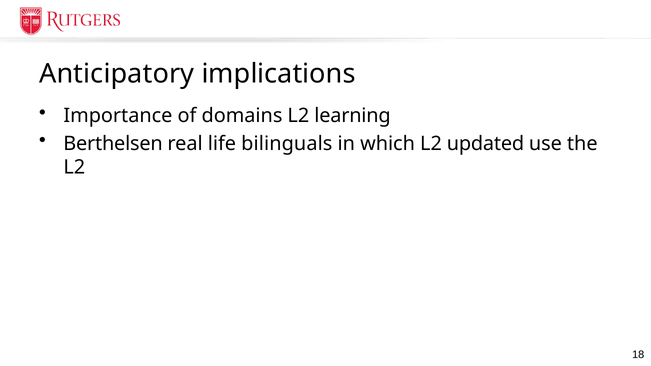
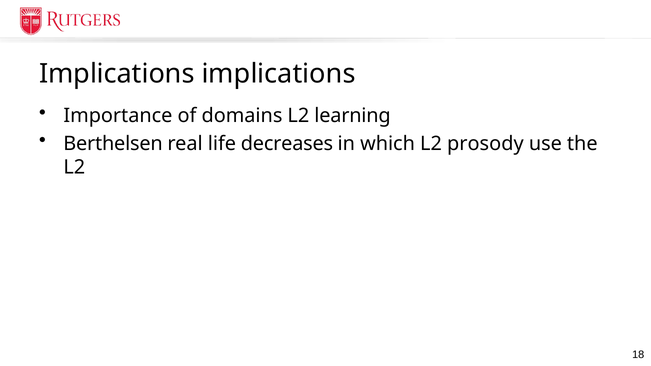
Anticipatory: Anticipatory -> Implications (117, 74)
bilinguals: bilinguals -> decreases (287, 144)
updated: updated -> prosody (485, 144)
